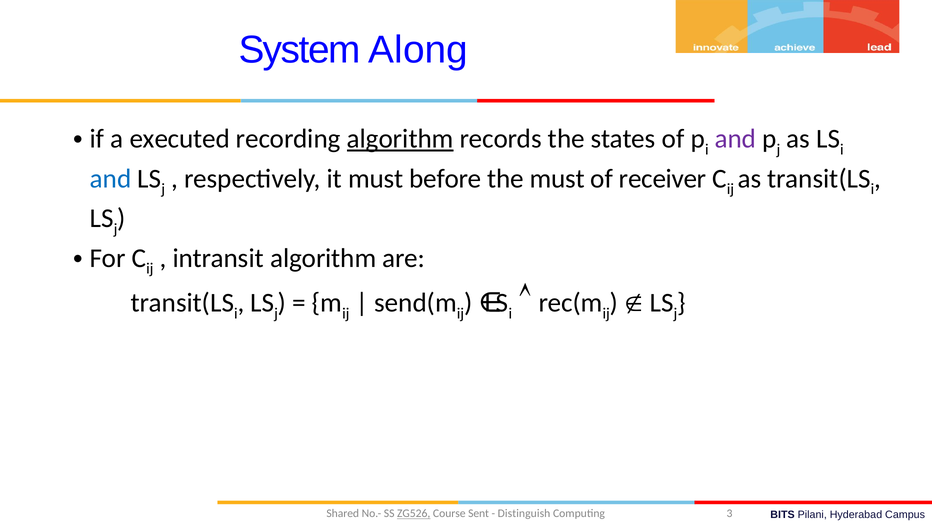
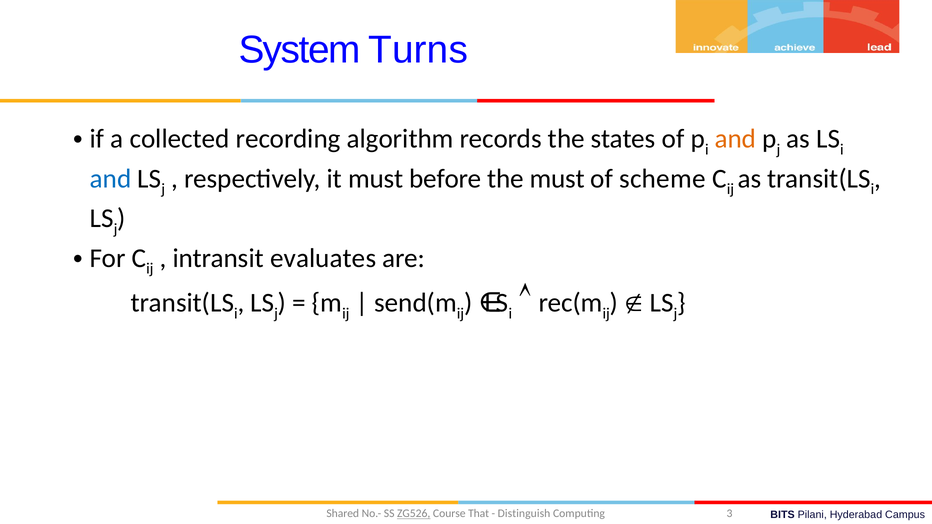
Along: Along -> Turns (418, 50)
executed: executed -> collected (180, 139)
algorithm underline: present -> none (400, 139)
and colour: purple -> orange (735, 139)
receiver: receiver -> scheme (662, 179)
intransit algorithm: algorithm -> evaluates (323, 258)
Sent: Sent -> That (479, 514)
